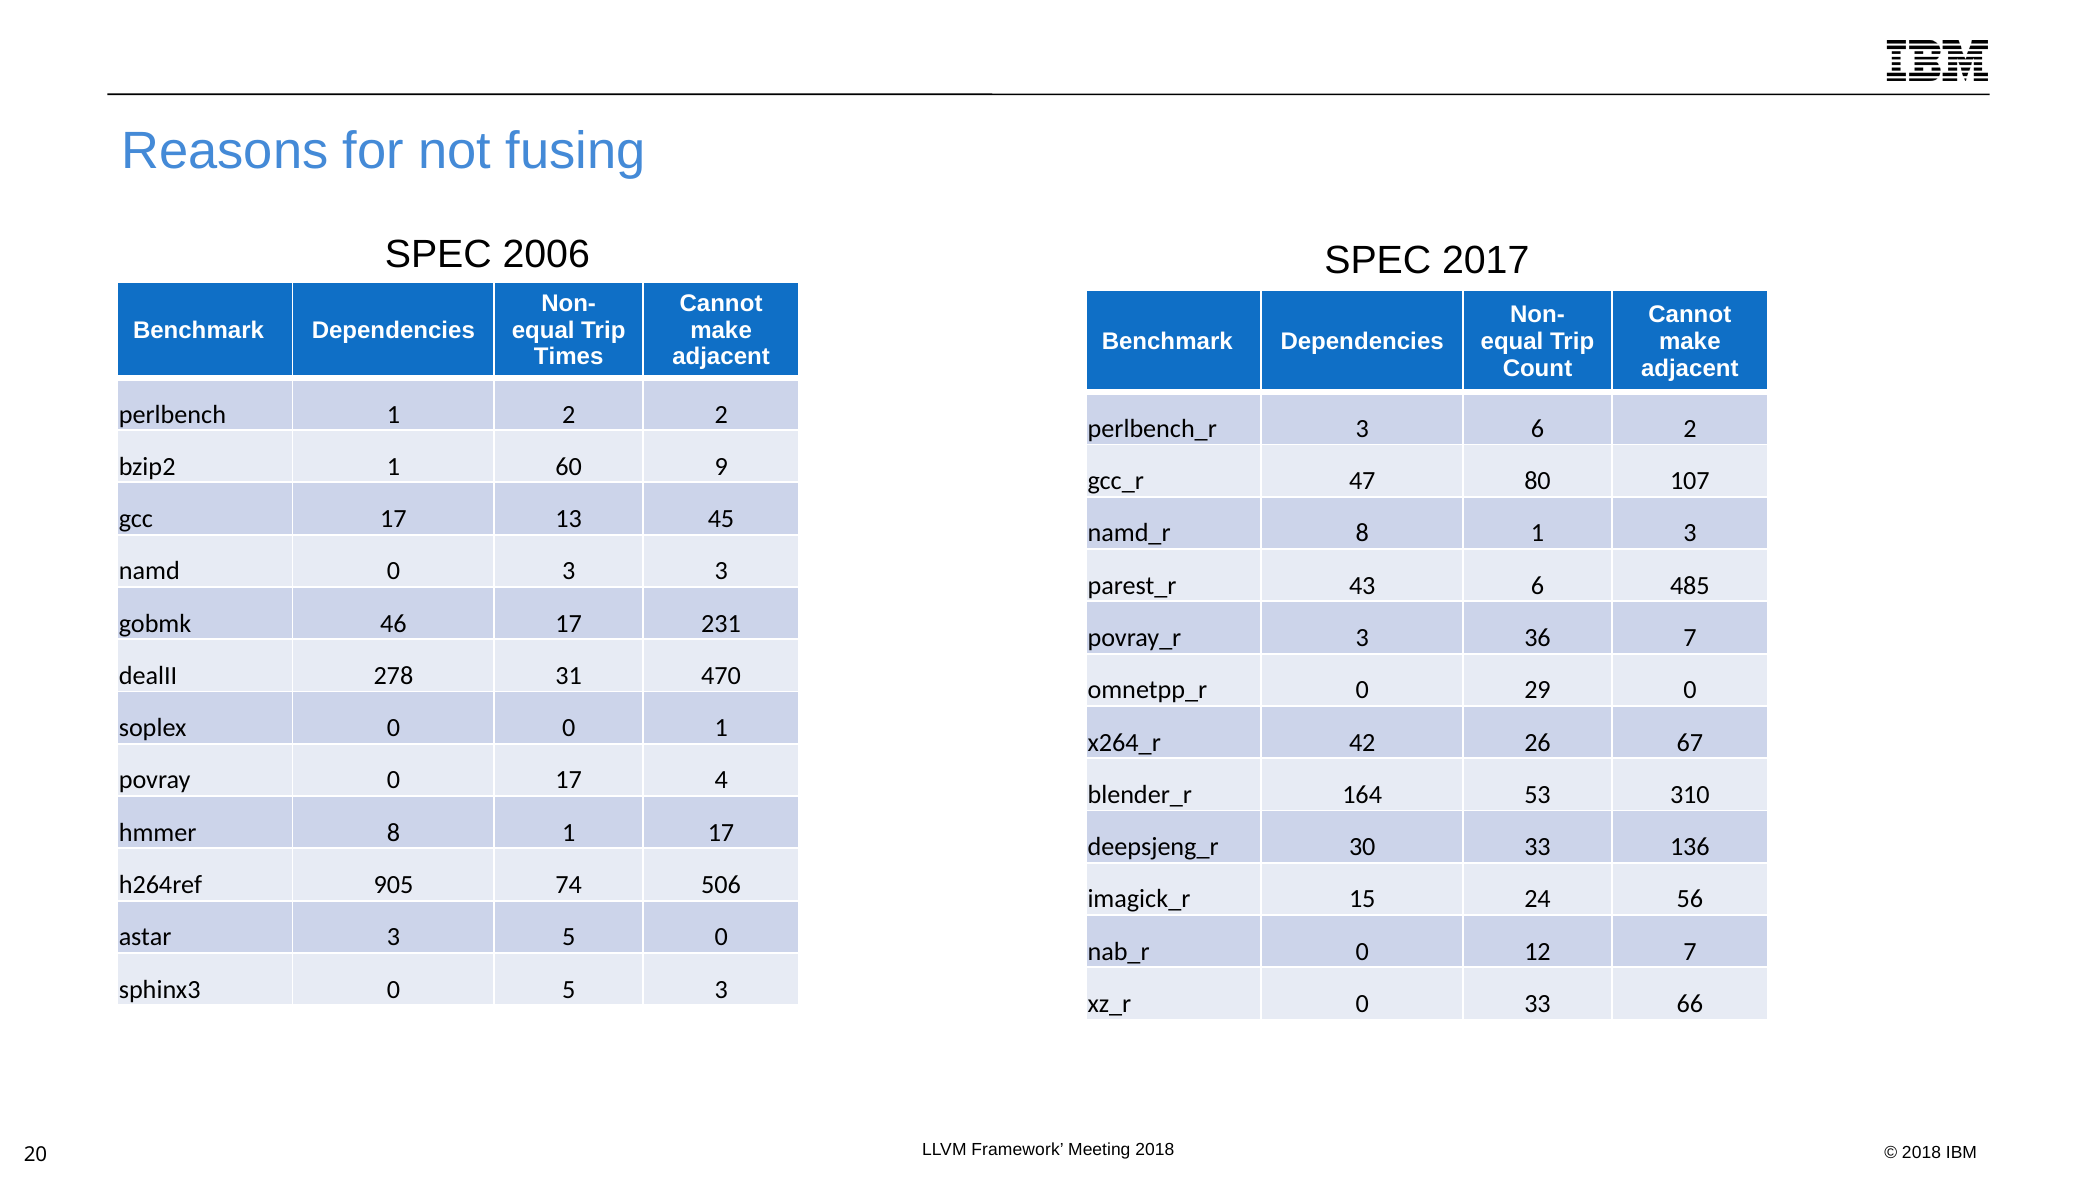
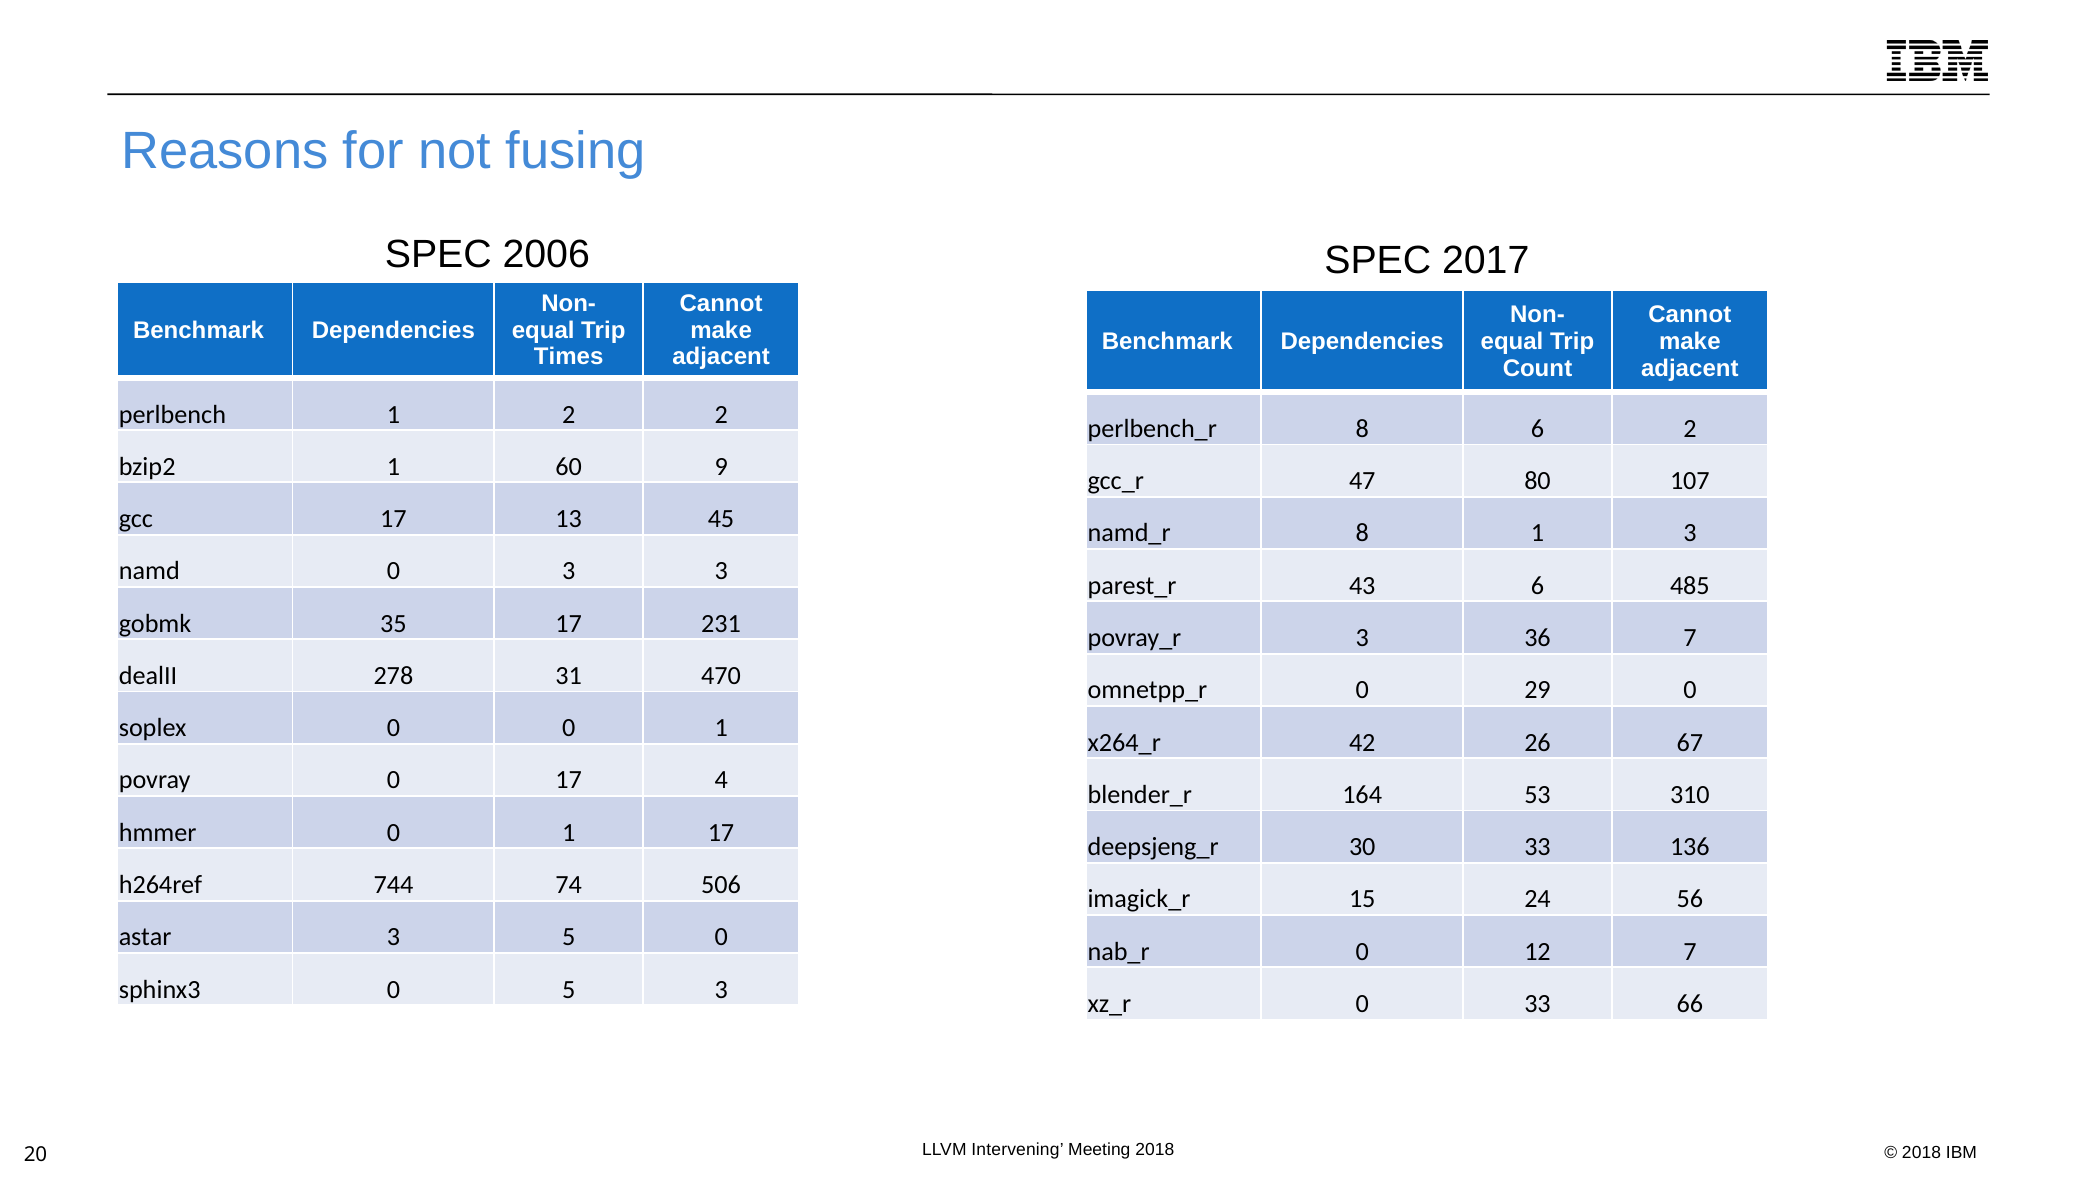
3: 3 -> 8 (1362, 429)
46: 46 -> 35 (393, 623)
hmmer 8: 8 -> 0 (394, 832)
905: 905 -> 744 (393, 885)
Framework: Framework -> Intervening (1018, 1149)
